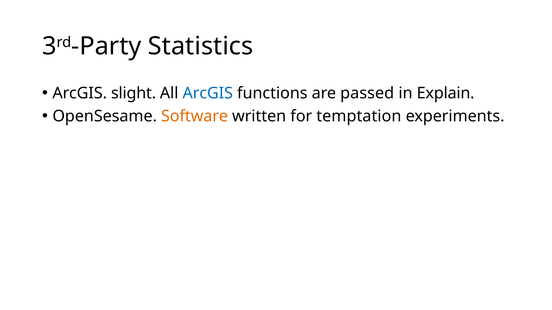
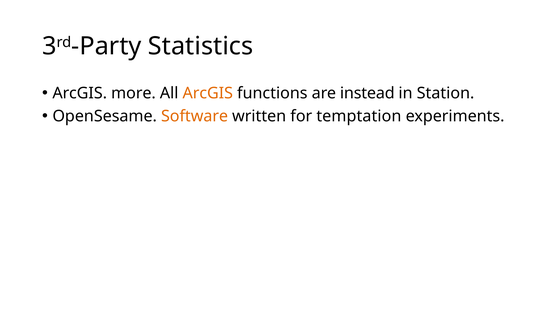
slight: slight -> more (133, 93)
ArcGIS colour: blue -> orange (208, 93)
passed: passed -> instead (367, 93)
Explain: Explain -> Station (446, 93)
